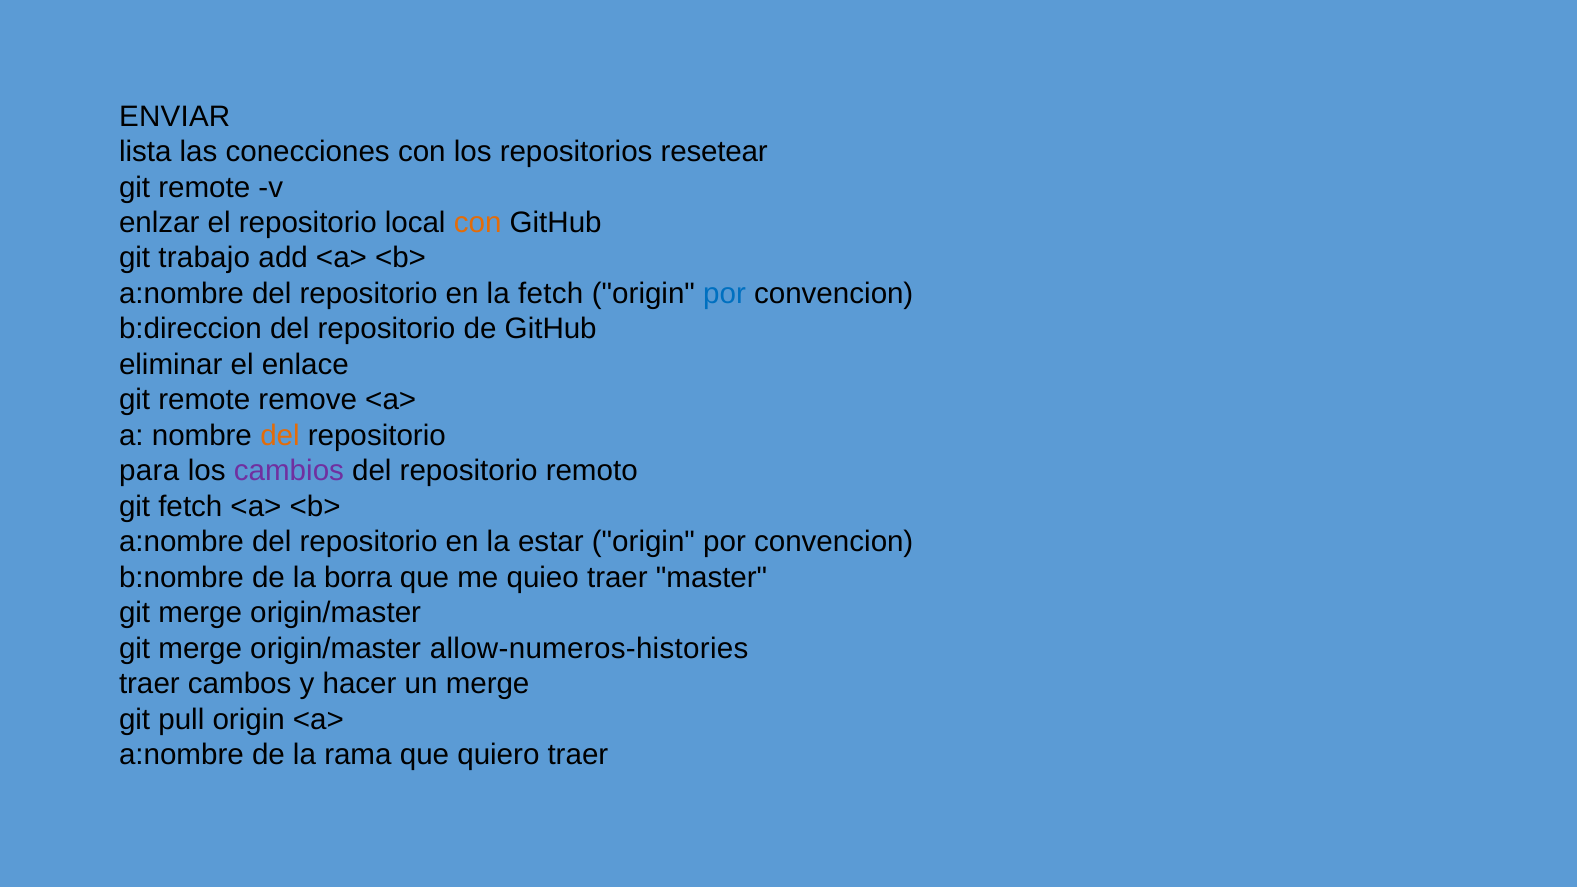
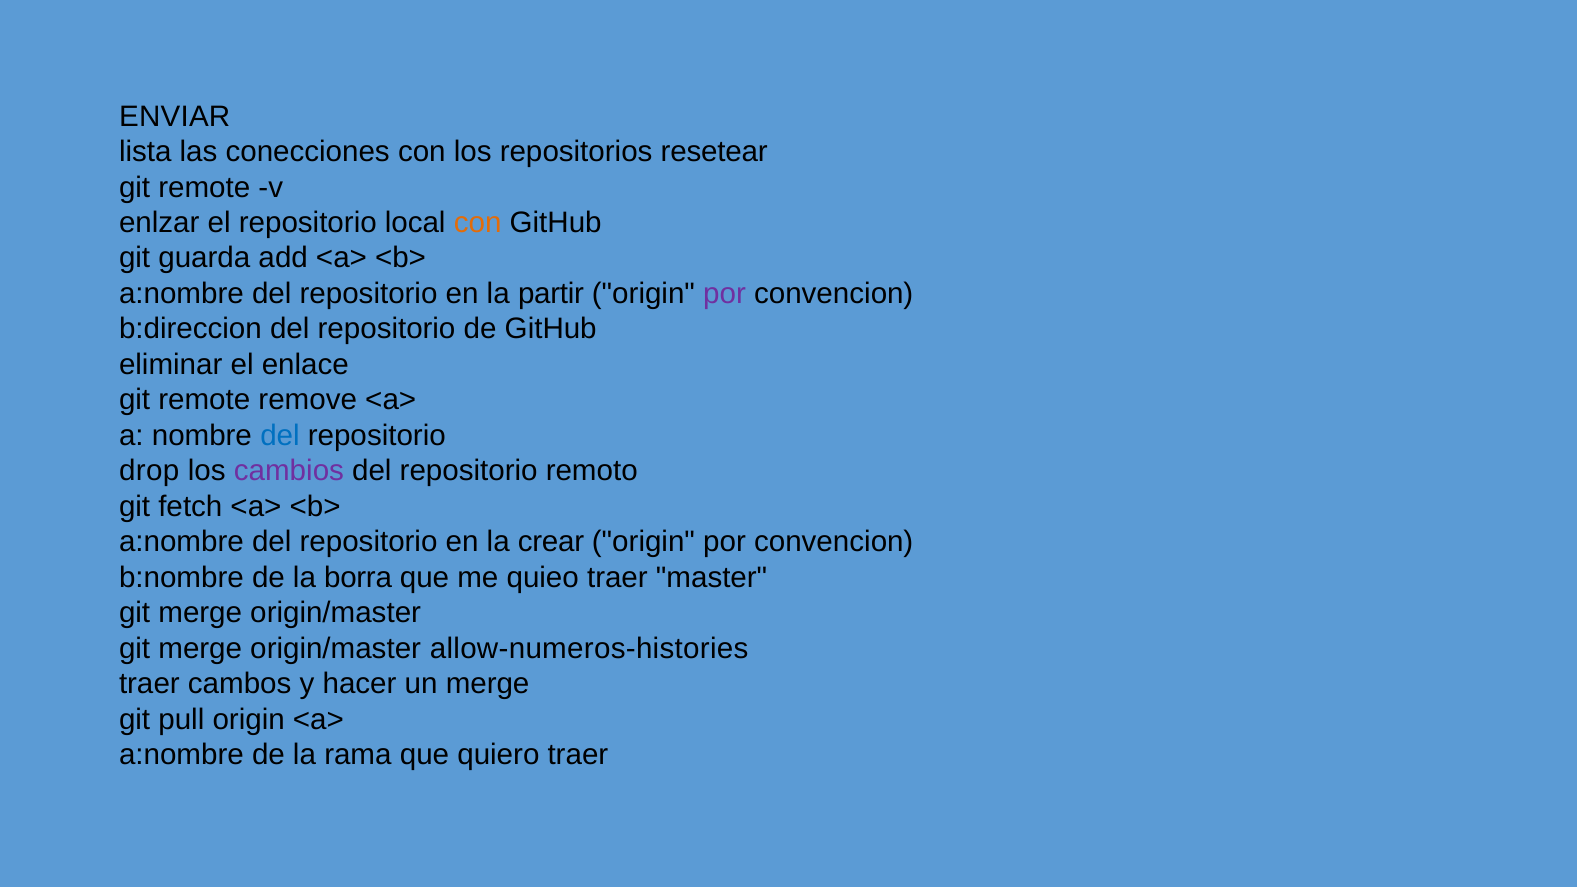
trabajo: trabajo -> guarda (204, 258)
la fetch: fetch -> partir (551, 294)
por colour: blue -> purple (725, 294)
del colour: orange -> blue (280, 436)
para: para -> drop (149, 471)
estar: estar -> crear (551, 542)
